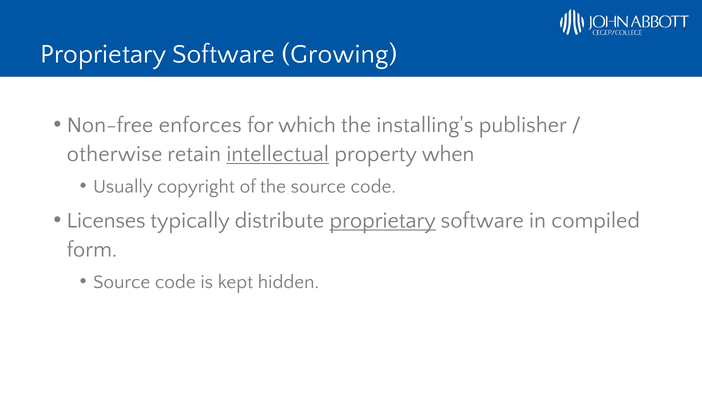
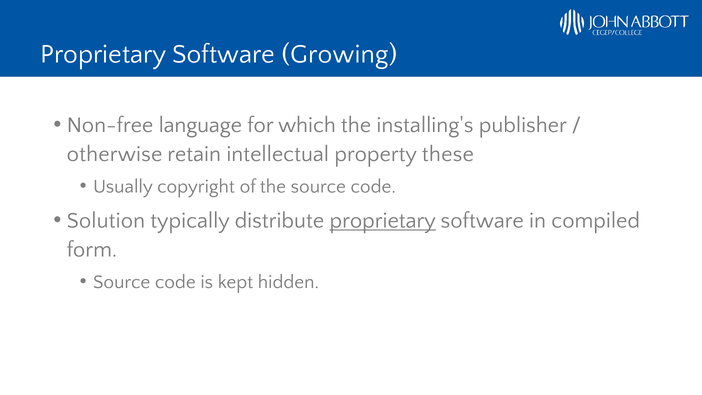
enforces: enforces -> language (200, 125)
intellectual underline: present -> none (278, 154)
when: when -> these (448, 154)
Licenses: Licenses -> Solution (106, 220)
